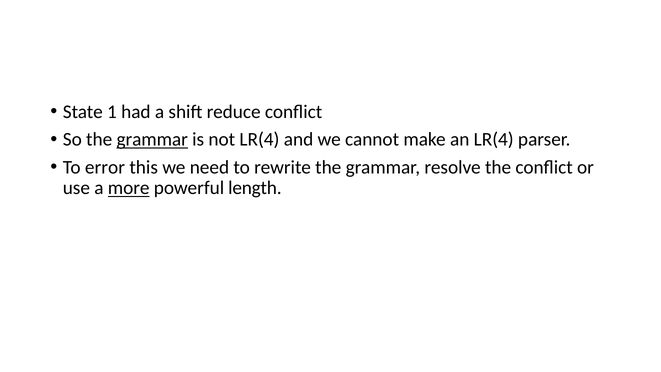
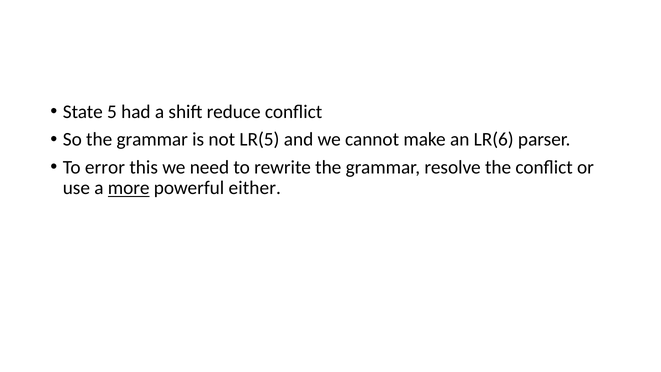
1: 1 -> 5 (112, 112)
grammar underline: present -> none (152, 139)
not LR(4: LR(4 -> LR(5 (259, 139)
an LR(4: LR(4 -> LR(6 (494, 139)
length: length -> either (255, 188)
